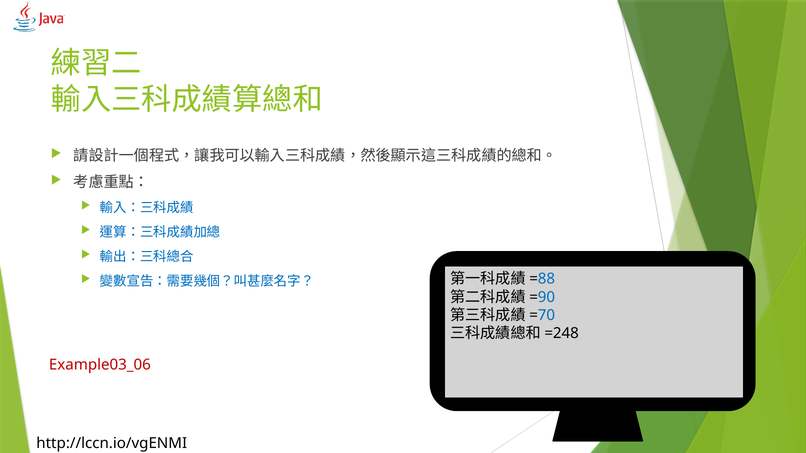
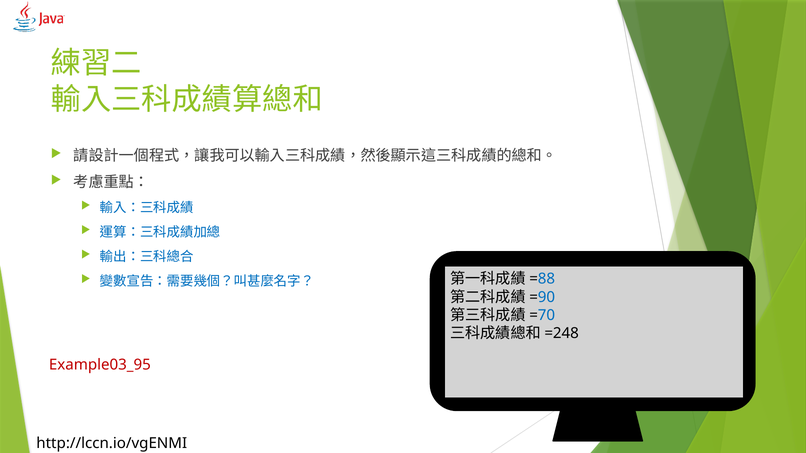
Example03_06: Example03_06 -> Example03_95 (100, 365)
